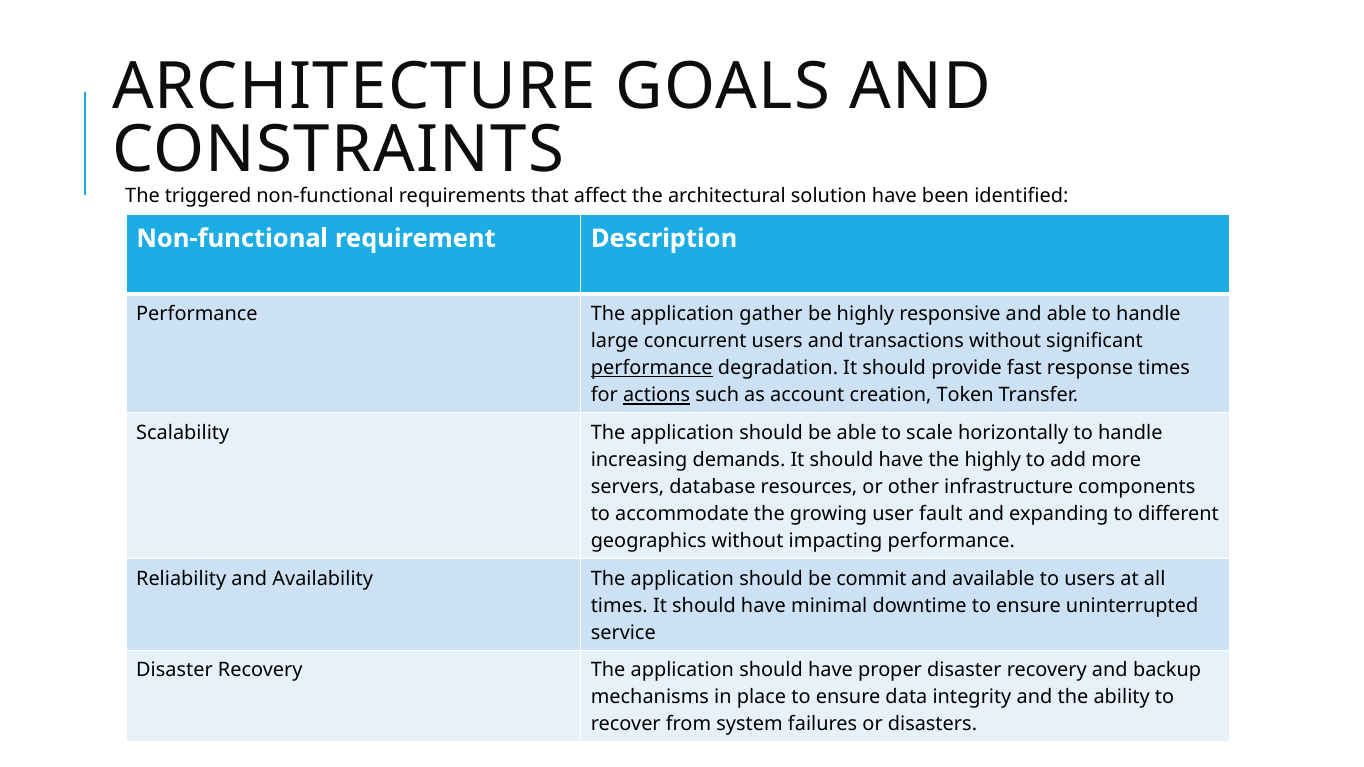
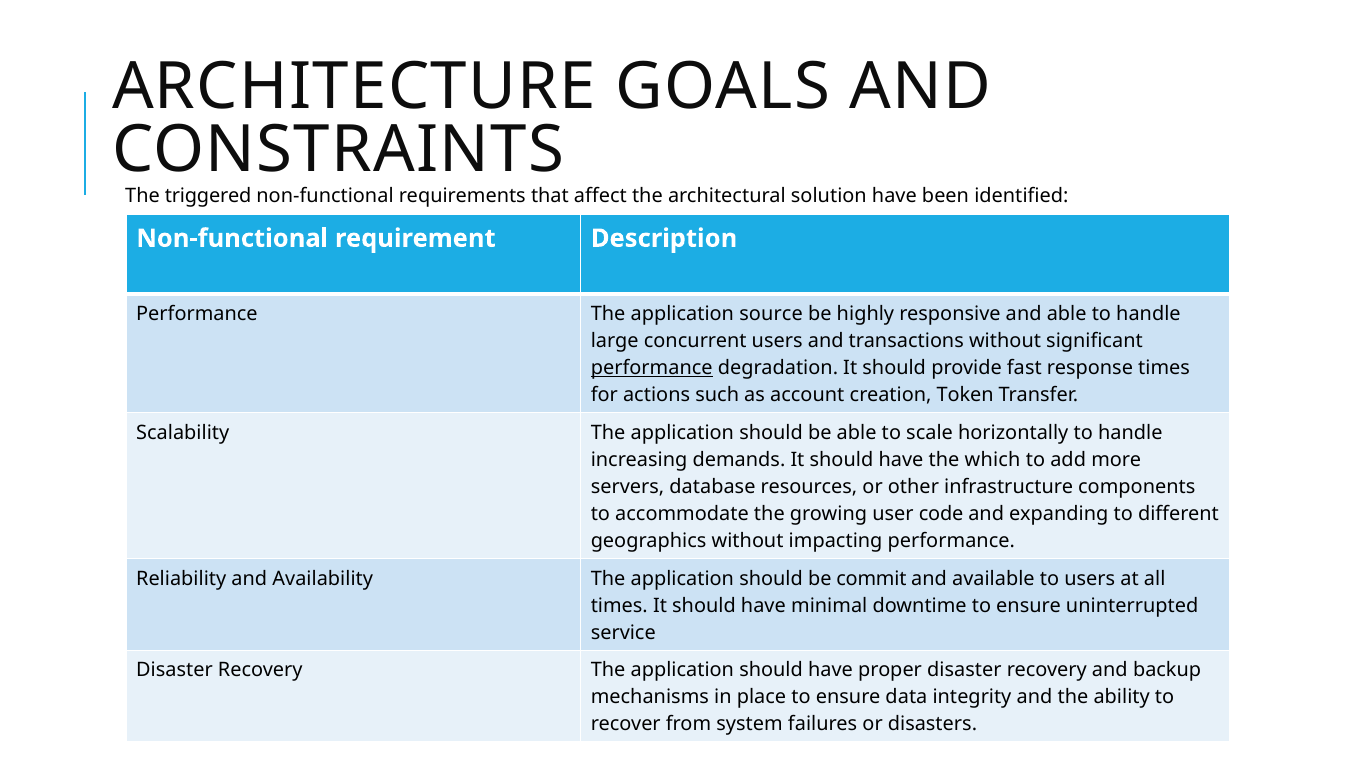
gather: gather -> source (771, 314)
actions underline: present -> none (657, 396)
the highly: highly -> which (993, 460)
fault: fault -> code (941, 514)
